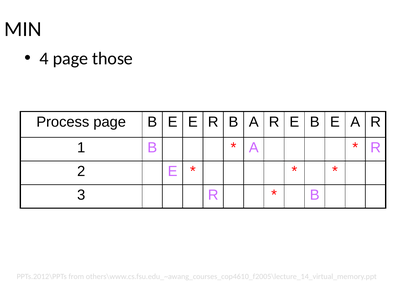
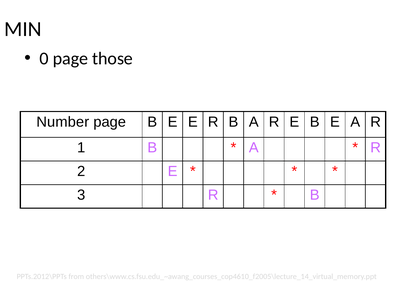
4: 4 -> 0 (44, 59)
Process: Process -> Number (63, 122)
